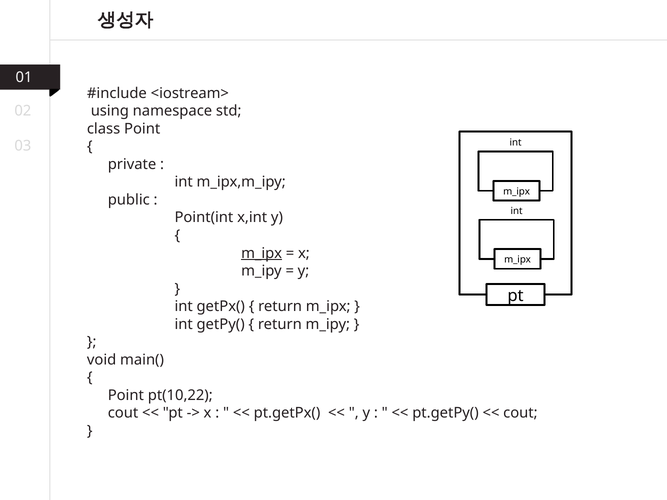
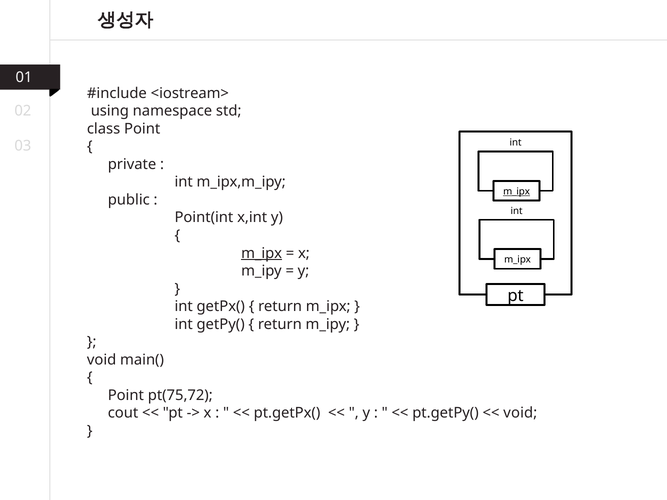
m_ipx underline: none -> present (517, 192)
pt(10,22: pt(10,22 -> pt(75,72 (180, 395)
cout: cout -> void (520, 413)
